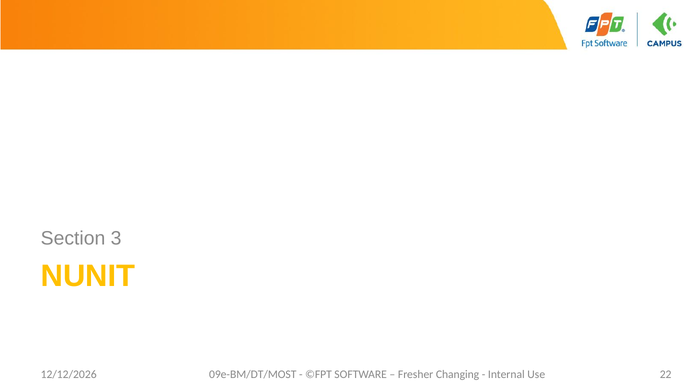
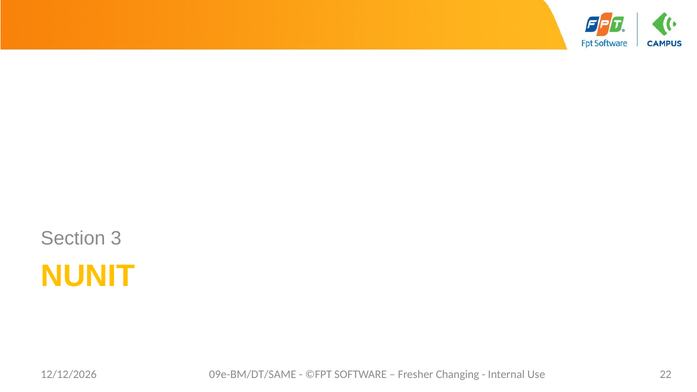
09e-BM/DT/MOST: 09e-BM/DT/MOST -> 09e-BM/DT/SAME (253, 374)
